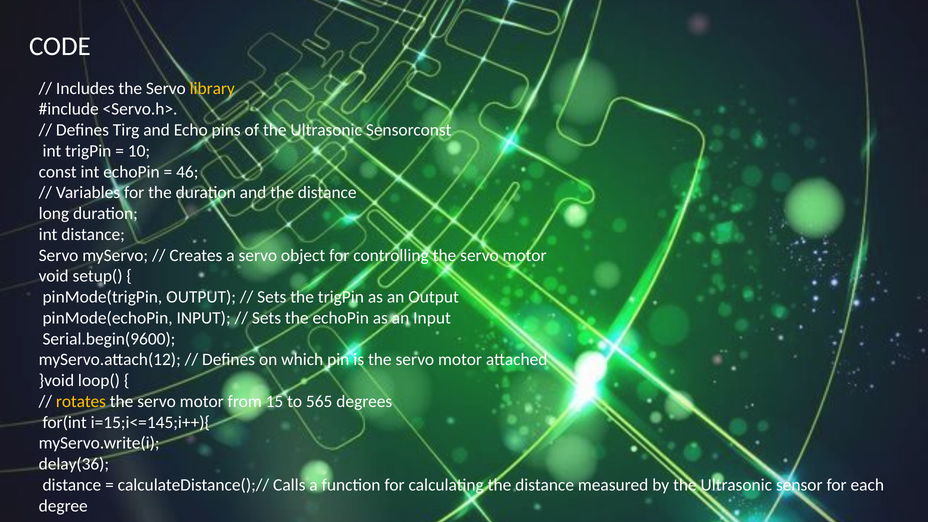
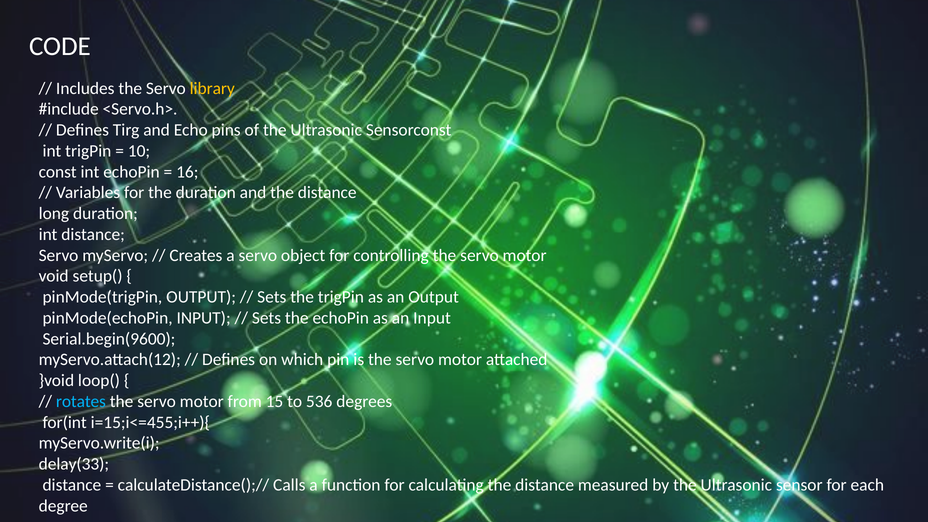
46: 46 -> 16 (187, 172)
rotates colour: yellow -> light blue (81, 401)
565: 565 -> 536 (319, 401)
i=15;i<=145;i++){: i=15;i<=145;i++){ -> i=15;i<=455;i++){ (150, 422)
delay(36: delay(36 -> delay(33 (74, 464)
